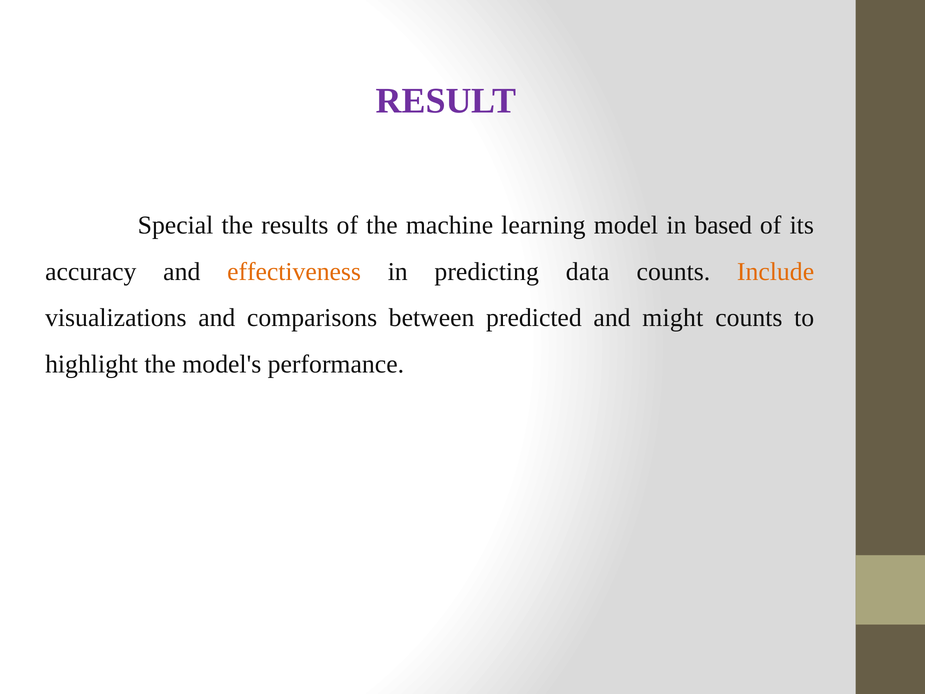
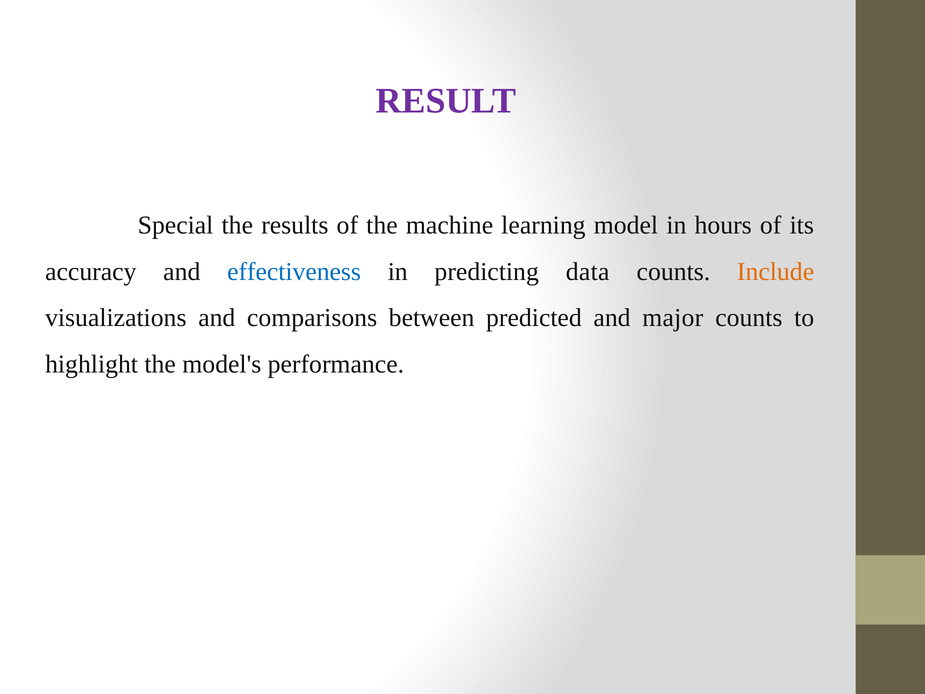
based: based -> hours (723, 225)
effectiveness colour: orange -> blue (294, 271)
might: might -> major (673, 318)
